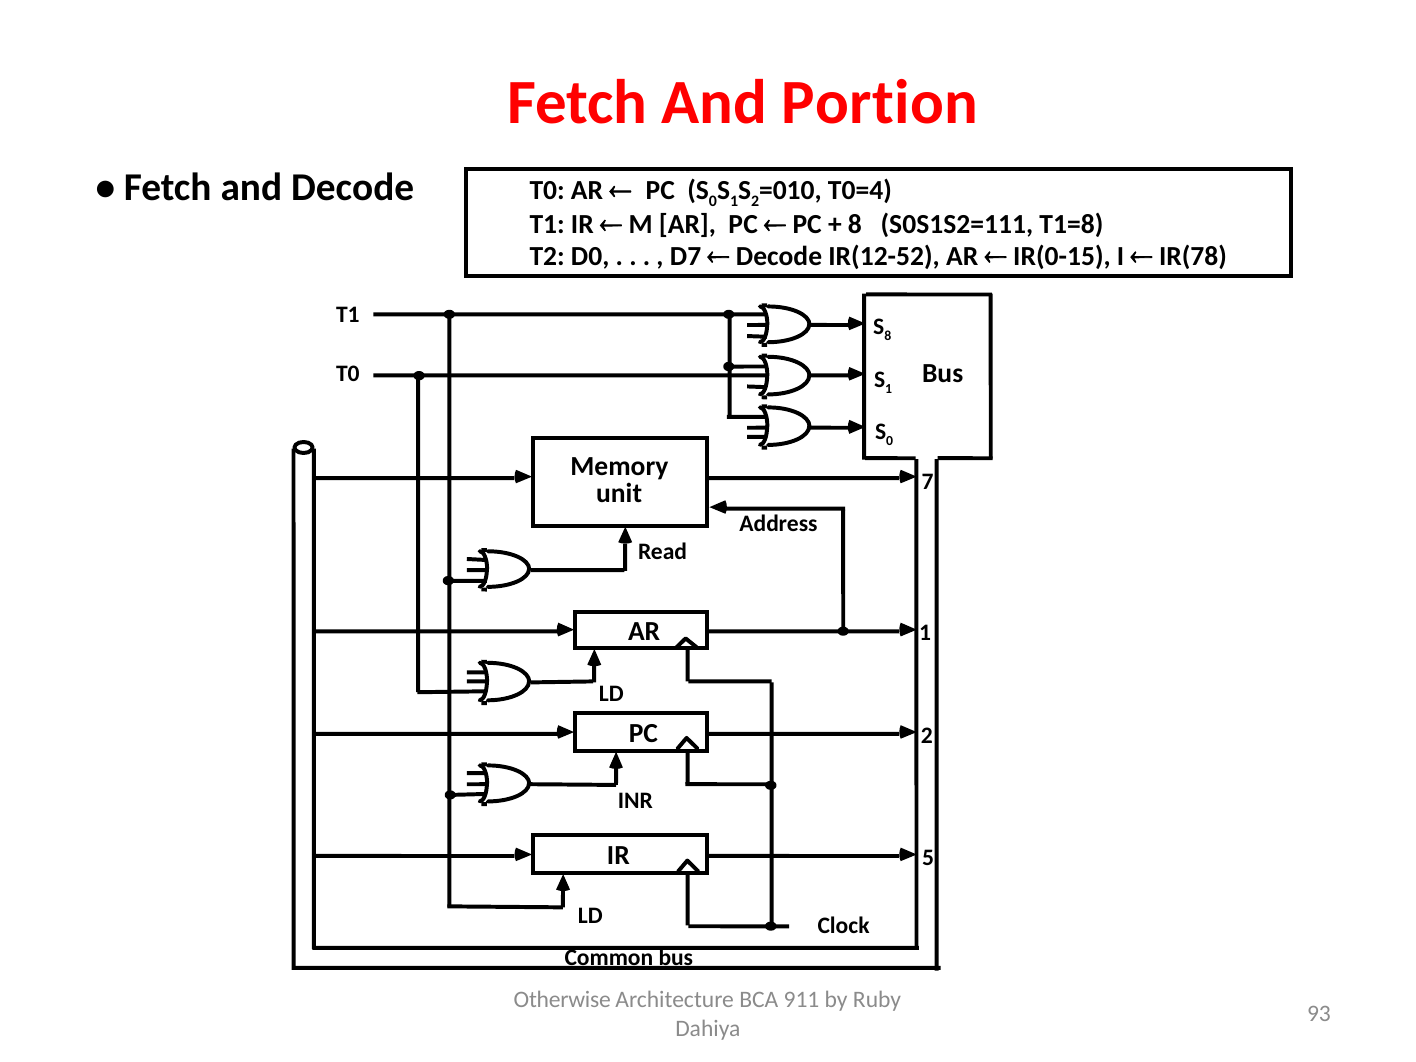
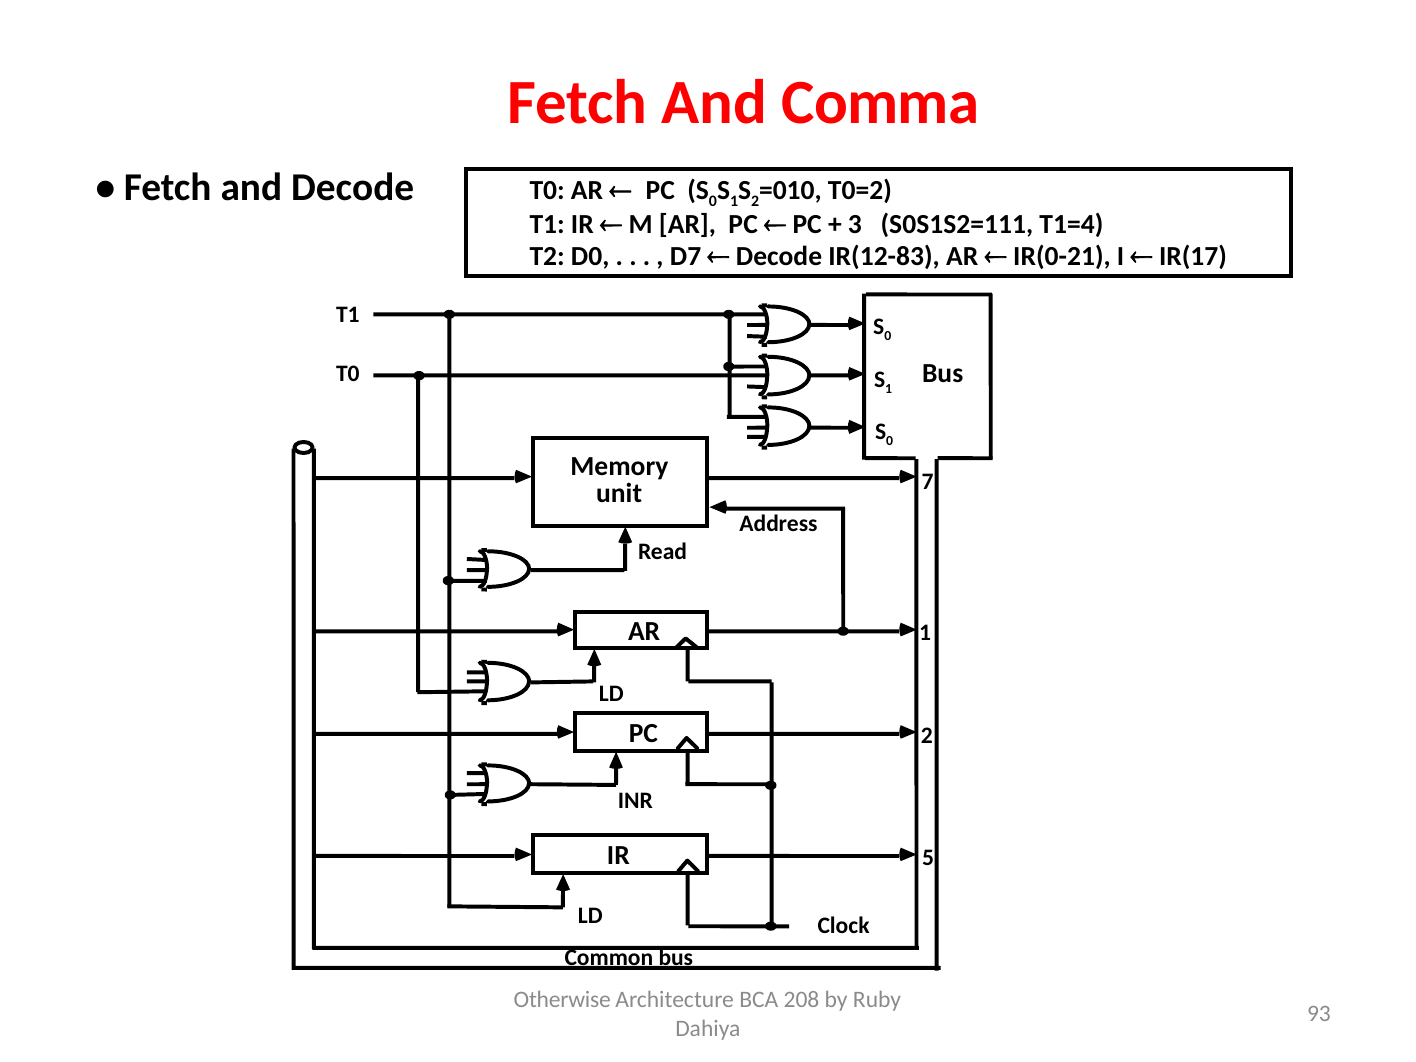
Portion: Portion -> Comma (880, 103)
T0=4: T0=4 -> T0=2 (860, 190)
8: 8 -> 3 (855, 224)
T1=8: T1=8 -> T1=4 (1071, 224)
IR(12-52: IR(12-52 -> IR(12-83 (884, 256)
IR(0-15: IR(0-15 -> IR(0-21 (1062, 256)
IR(78: IR(78 -> IR(17 (1193, 256)
8: 8 -> 0 (888, 336)
911: 911 -> 208 (801, 1000)
